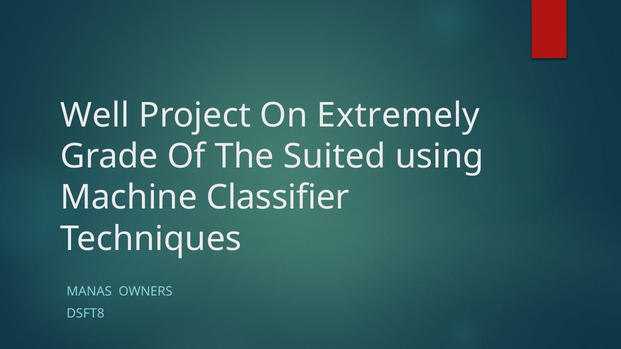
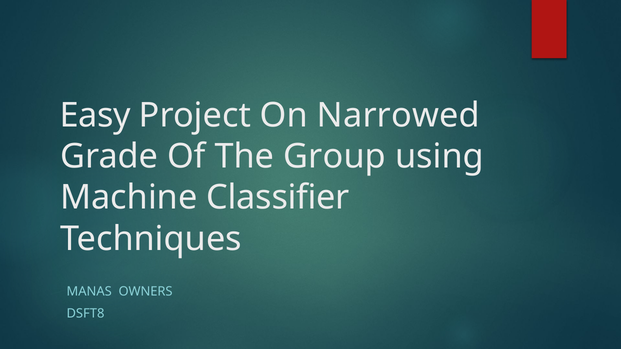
Well: Well -> Easy (95, 115)
Extremely: Extremely -> Narrowed (398, 115)
Suited: Suited -> Group (335, 157)
